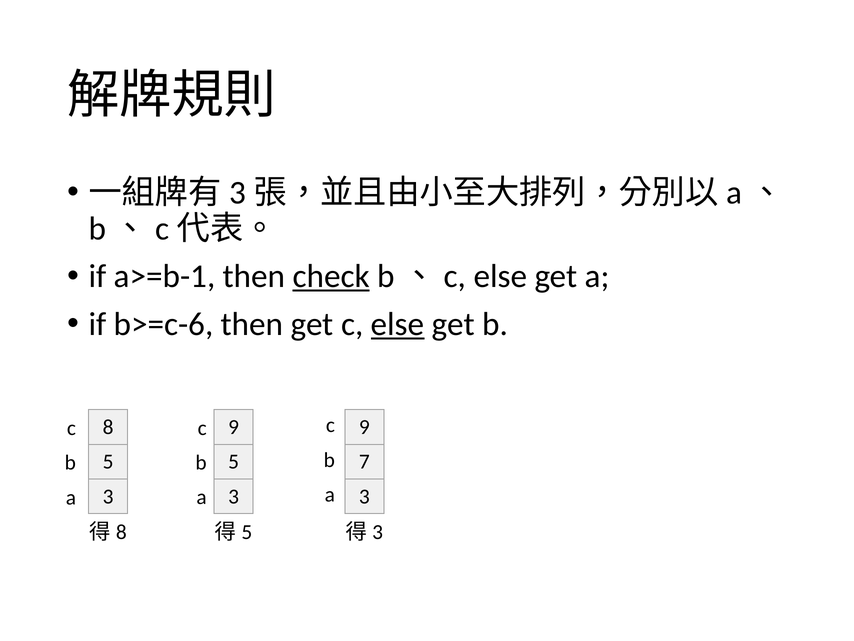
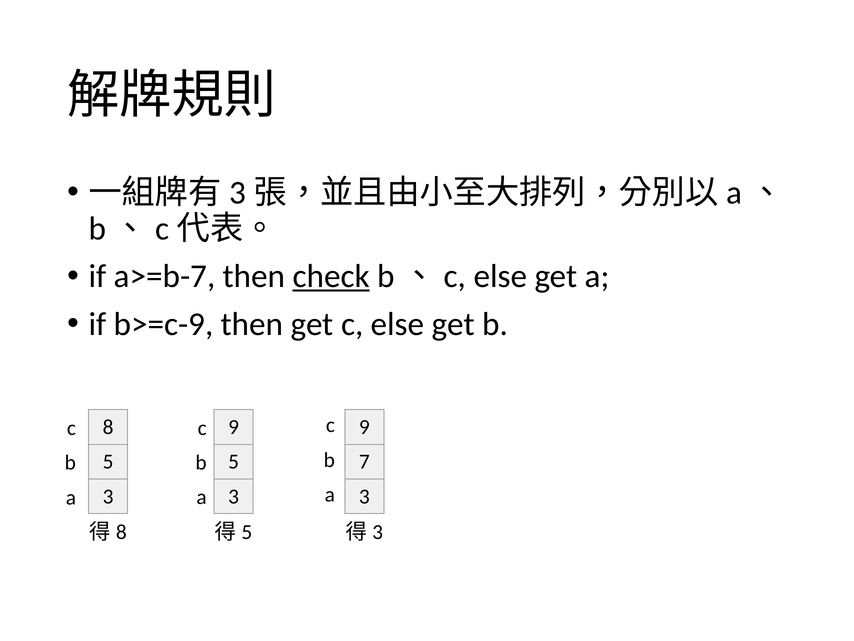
a>=b-1: a>=b-1 -> a>=b-7 (165, 276)
b>=c-6: b>=c-6 -> b>=c-9 (164, 324)
else underline: present -> none (398, 324)
